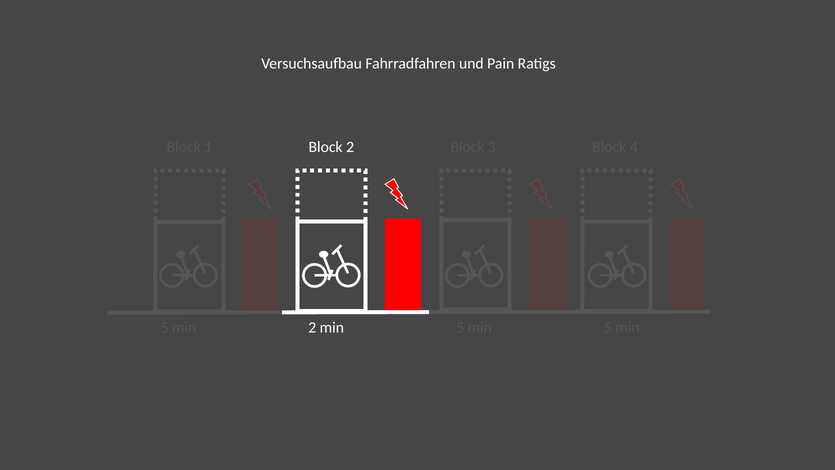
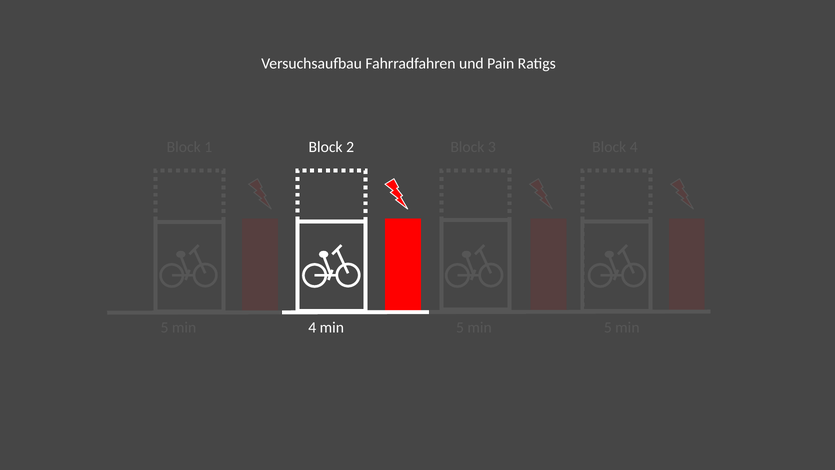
2: 2 -> 4 (312, 327)
